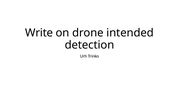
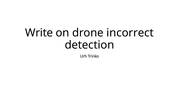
intended: intended -> incorrect (130, 33)
